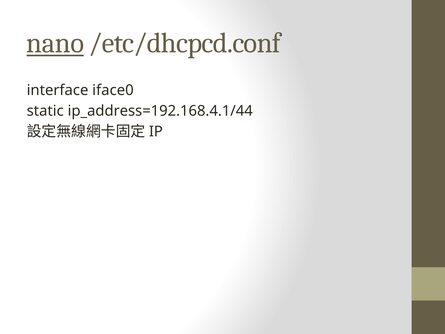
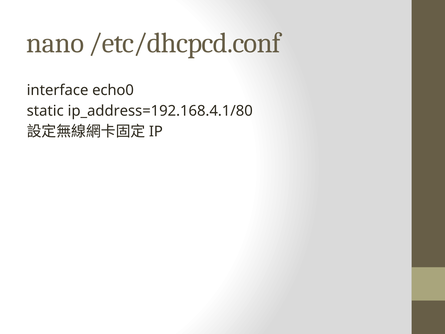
nano underline: present -> none (55, 43)
iface0: iface0 -> echo0 (113, 90)
ip_address=192.168.4.1/44: ip_address=192.168.4.1/44 -> ip_address=192.168.4.1/80 (160, 111)
